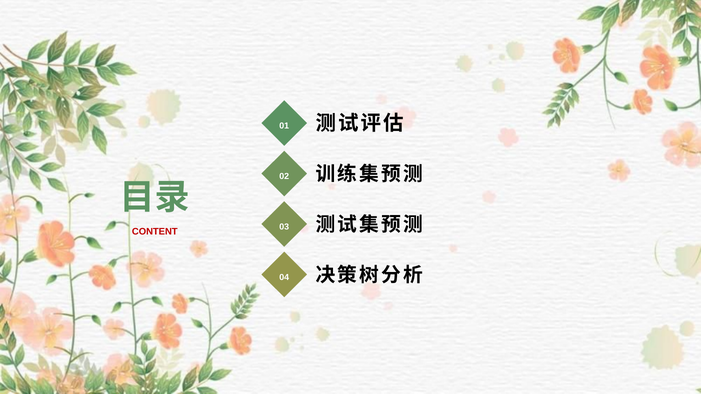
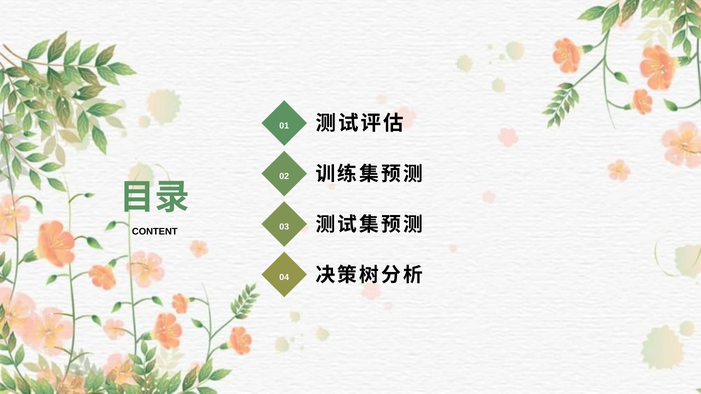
CONTENT colour: red -> black (155, 232)
